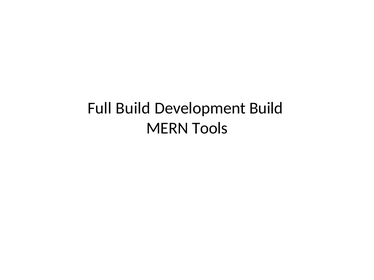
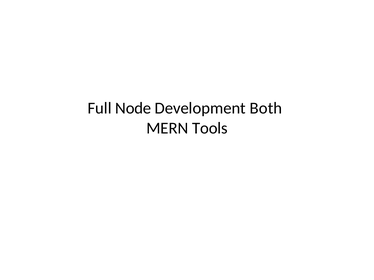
Full Build: Build -> Node (133, 108)
Development Build: Build -> Both (266, 108)
